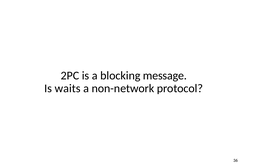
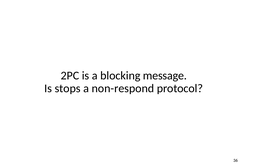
waits: waits -> stops (68, 89)
non-network: non-network -> non-respond (123, 89)
